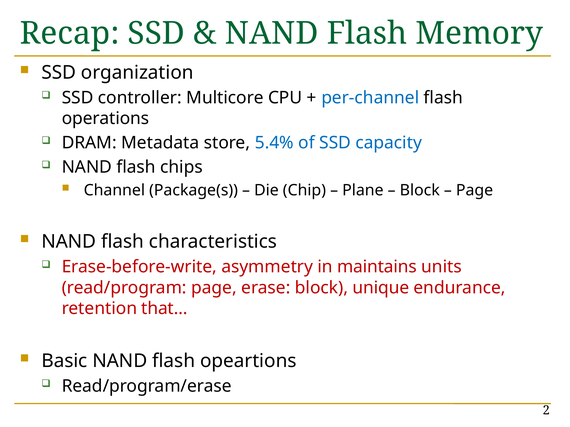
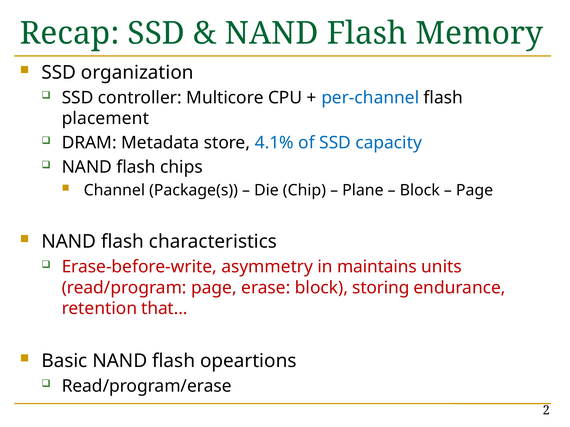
operations: operations -> placement (105, 119)
5.4%: 5.4% -> 4.1% (274, 143)
unique: unique -> storing (381, 288)
